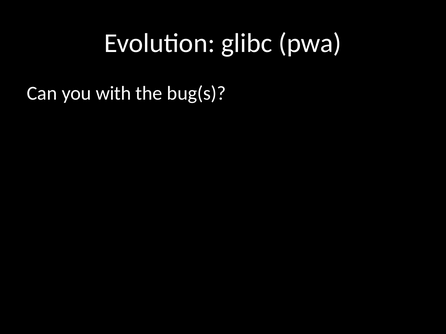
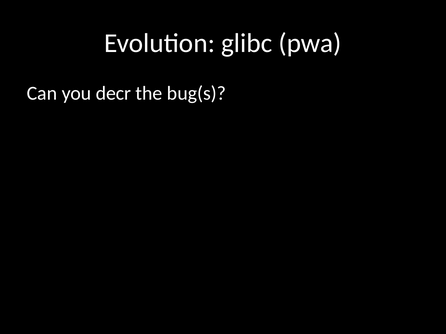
with: with -> decr (113, 94)
